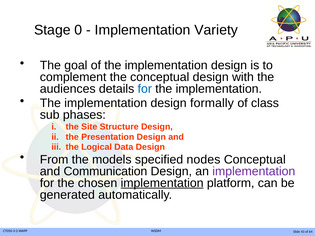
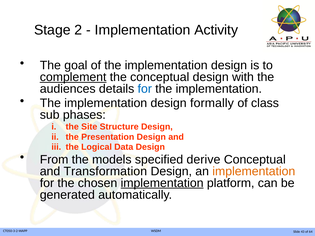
0: 0 -> 2 (78, 30)
Variety: Variety -> Activity (216, 30)
complement underline: none -> present (73, 77)
nodes: nodes -> derive (203, 160)
Communication: Communication -> Transformation (105, 171)
implementation colour: purple -> orange (254, 171)
